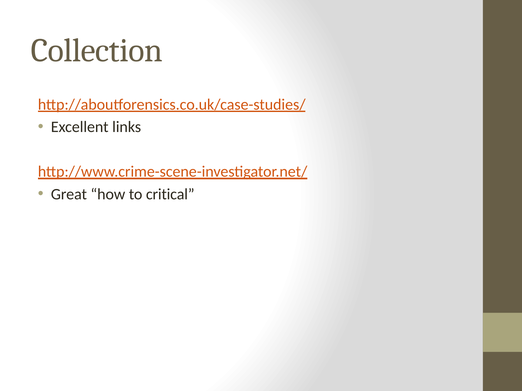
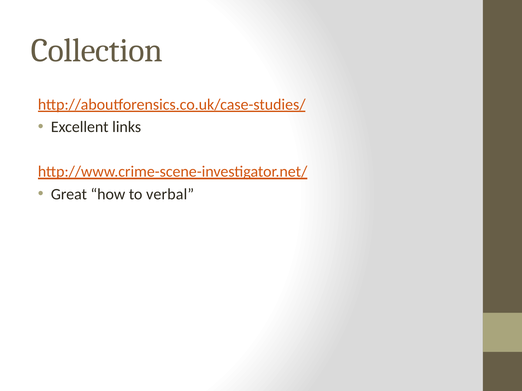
critical: critical -> verbal (170, 194)
